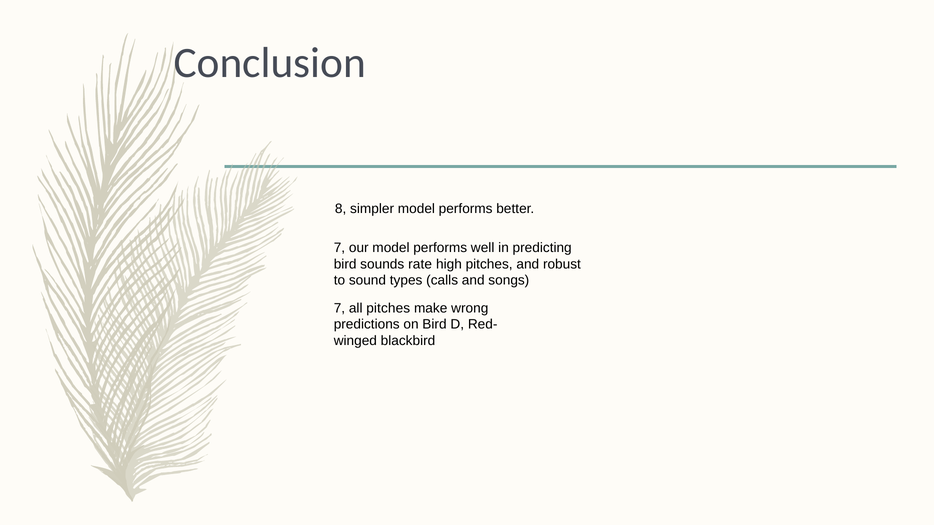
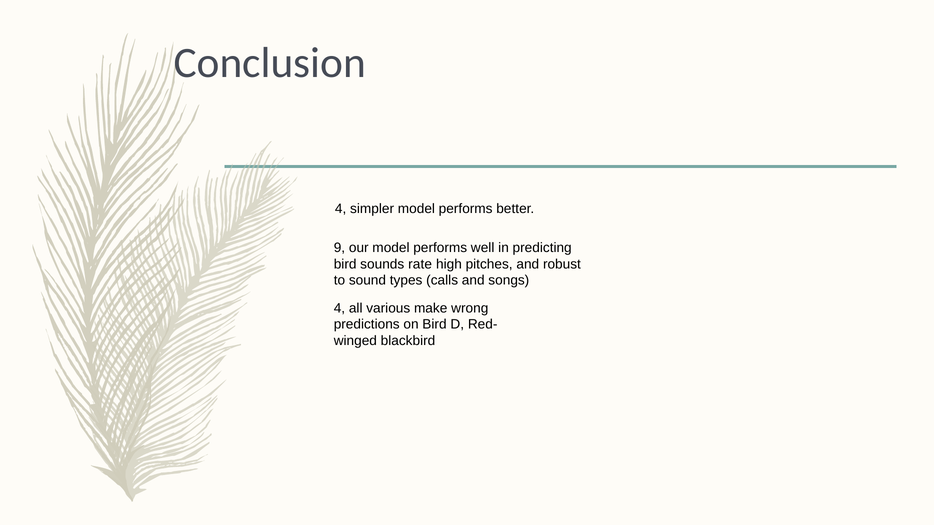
8: 8 -> 4 (341, 209)
7: 7 -> 9 (339, 248)
7: 7 -> 4 (339, 308)
all pitches: pitches -> various (388, 308)
